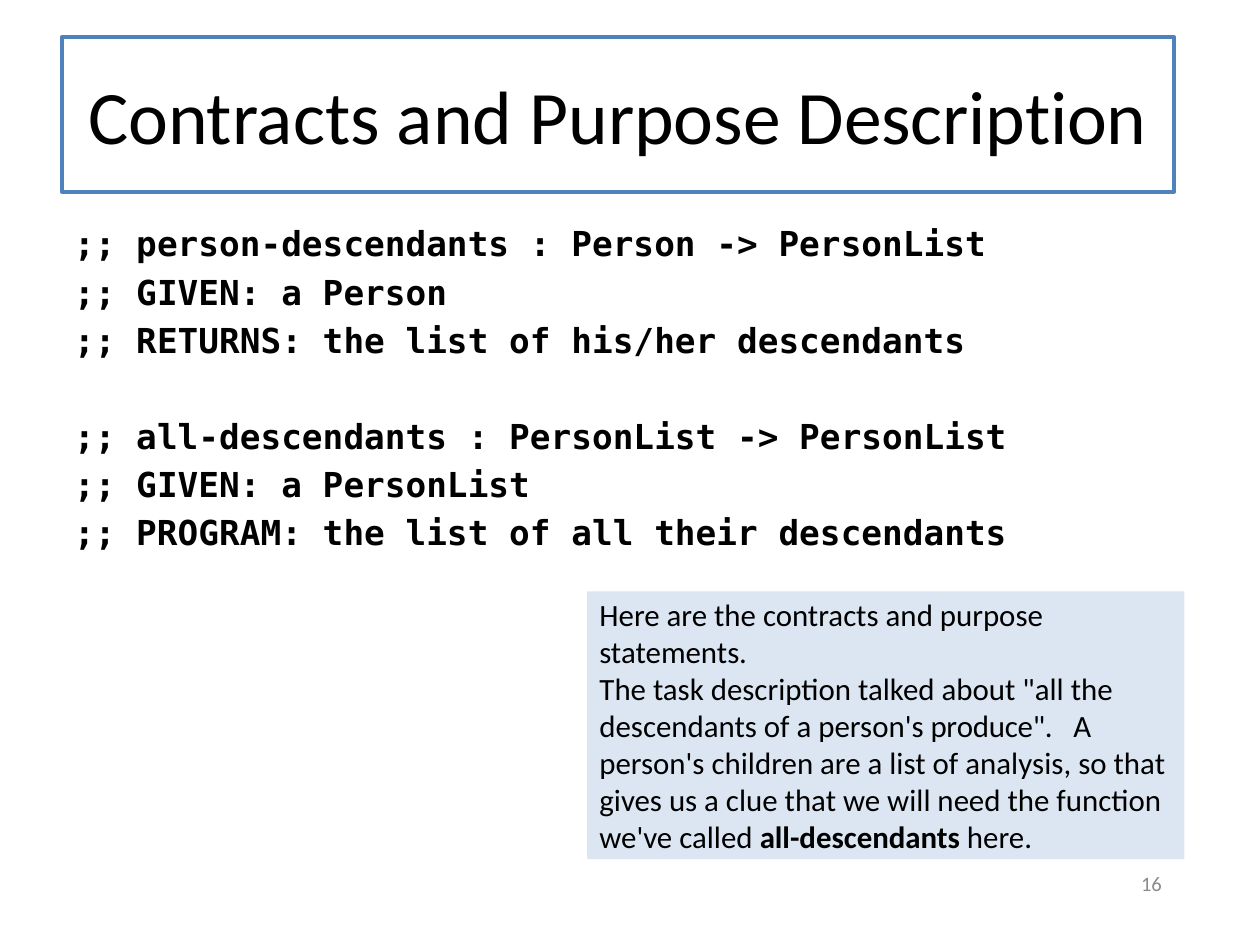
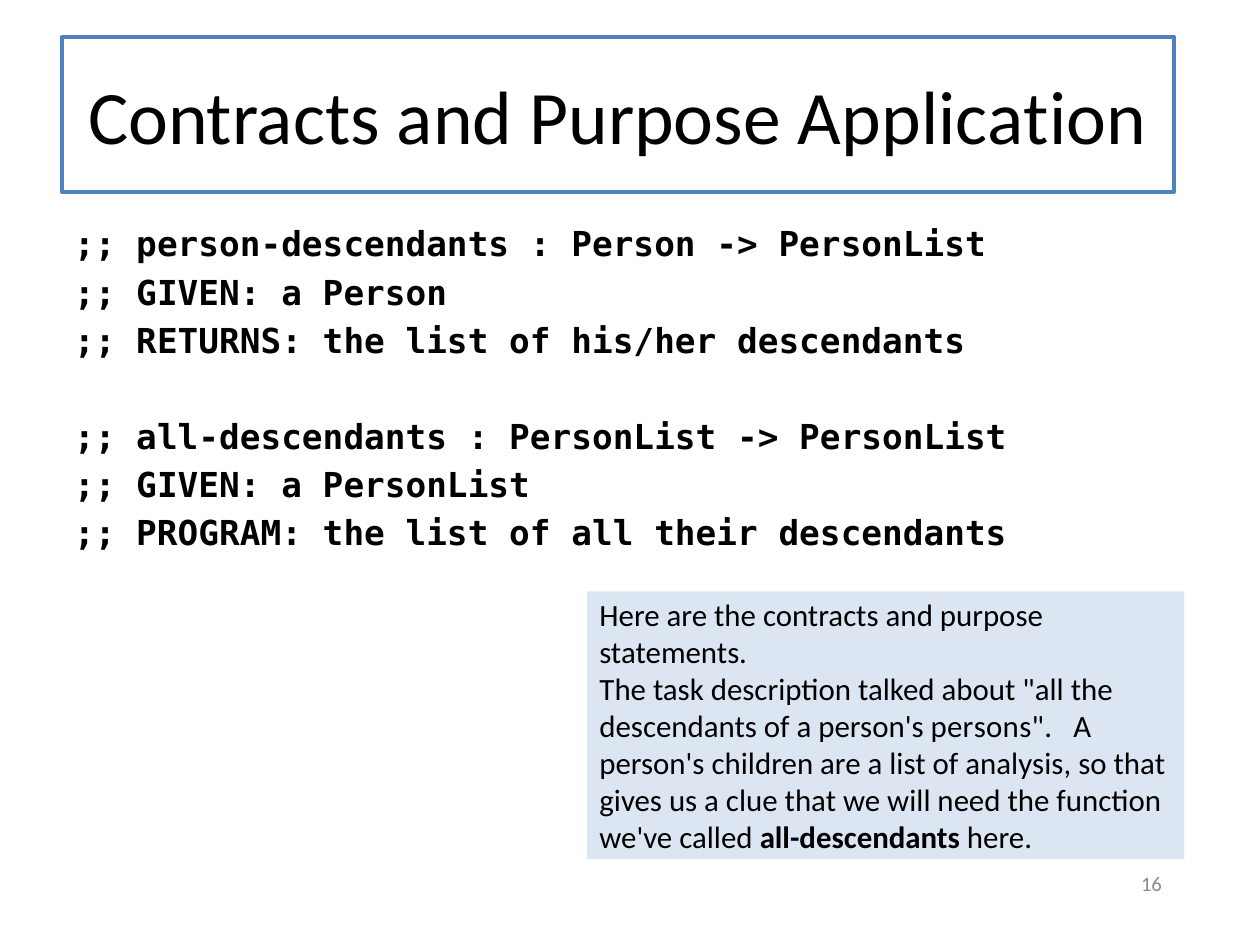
Purpose Description: Description -> Application (972, 120)
produce: produce -> persons (991, 727)
